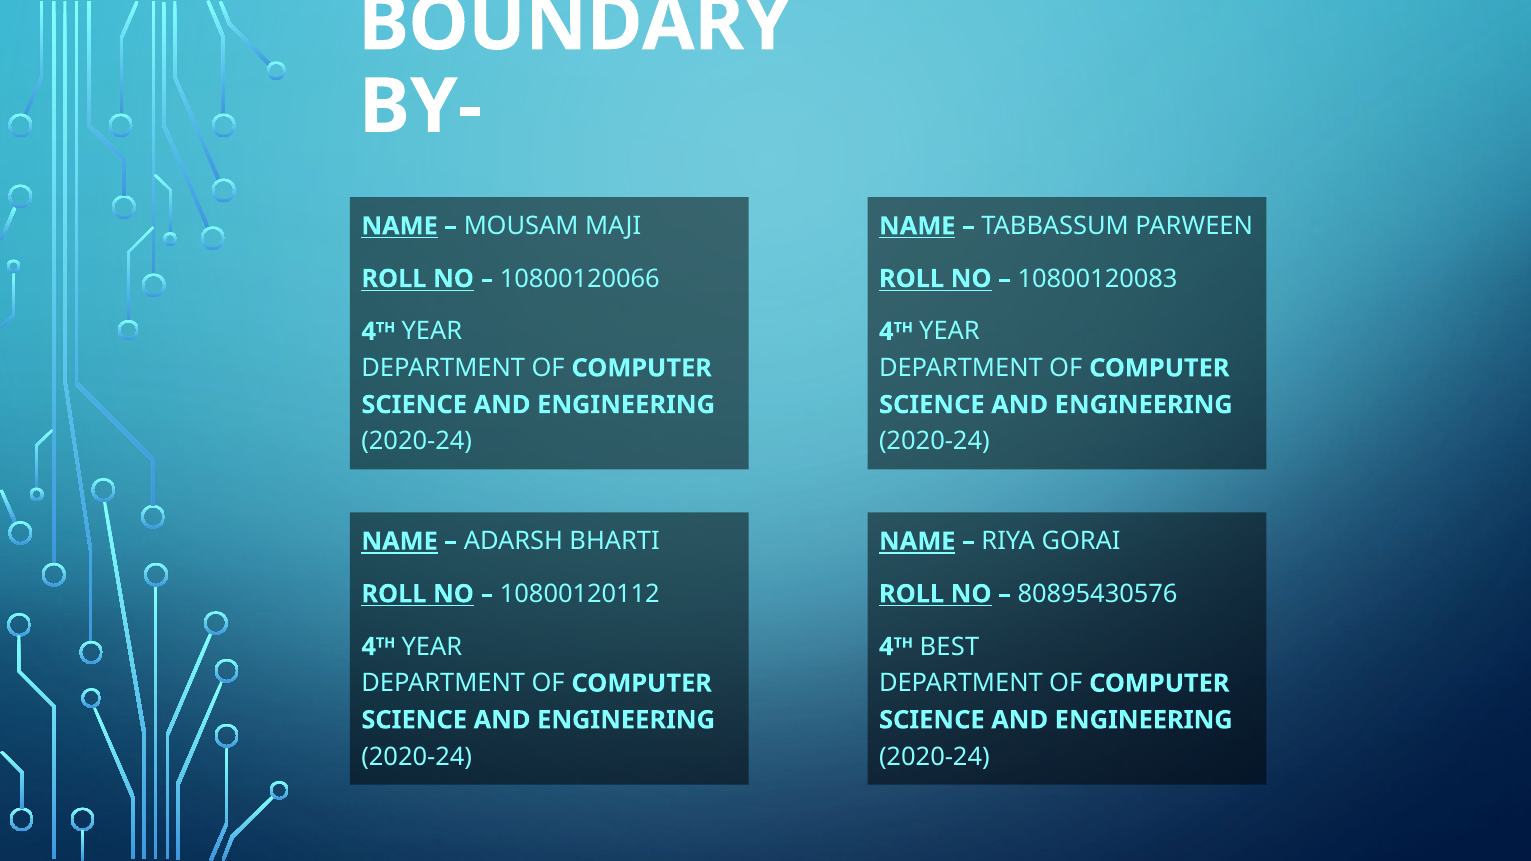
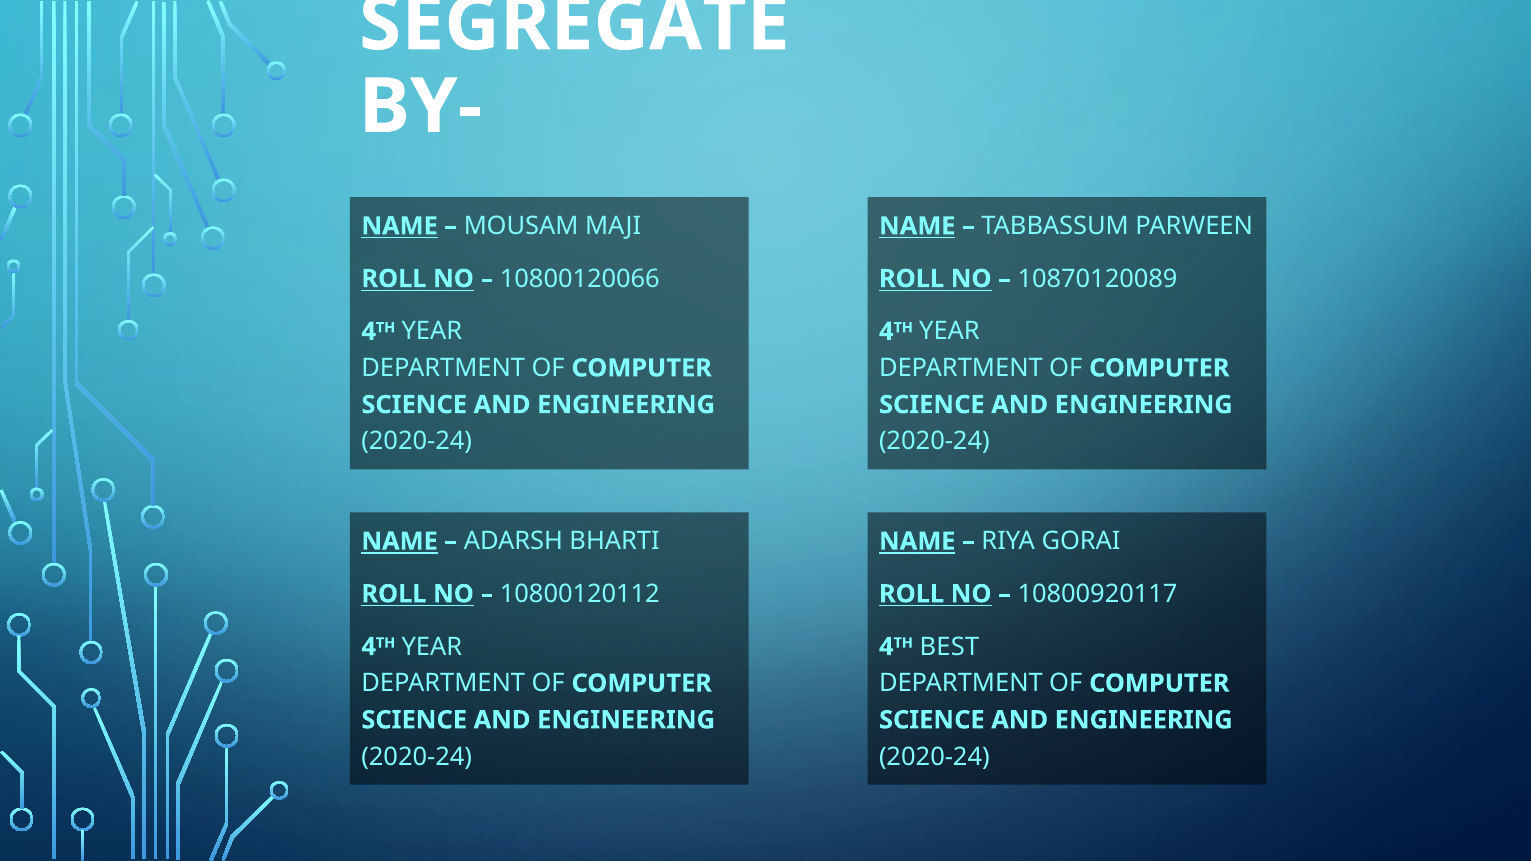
BOUNDARY: BOUNDARY -> SEGREGATE (574, 24)
10800120083: 10800120083 -> 10870120089 (1098, 279)
80895430576: 80895430576 -> 10800920117 (1098, 594)
